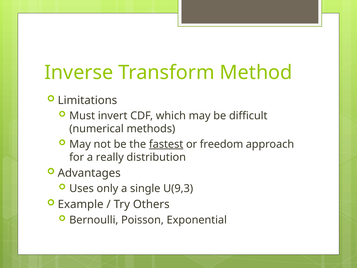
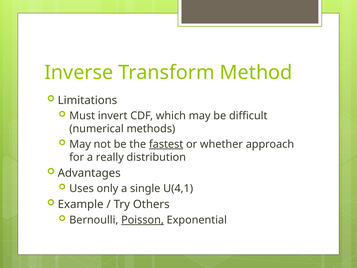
freedom: freedom -> whether (221, 144)
U(9,3: U(9,3 -> U(4,1 (178, 188)
Poisson underline: none -> present (142, 220)
